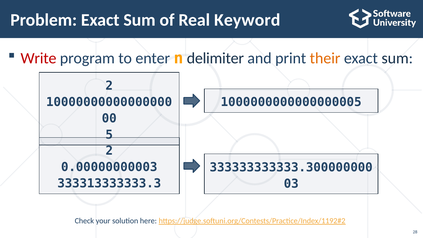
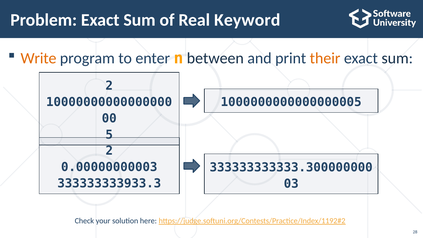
Write colour: red -> orange (38, 58)
delimiter: delimiter -> between (215, 58)
333313333333.3: 333313333333.3 -> 333333333933.3 (109, 183)
